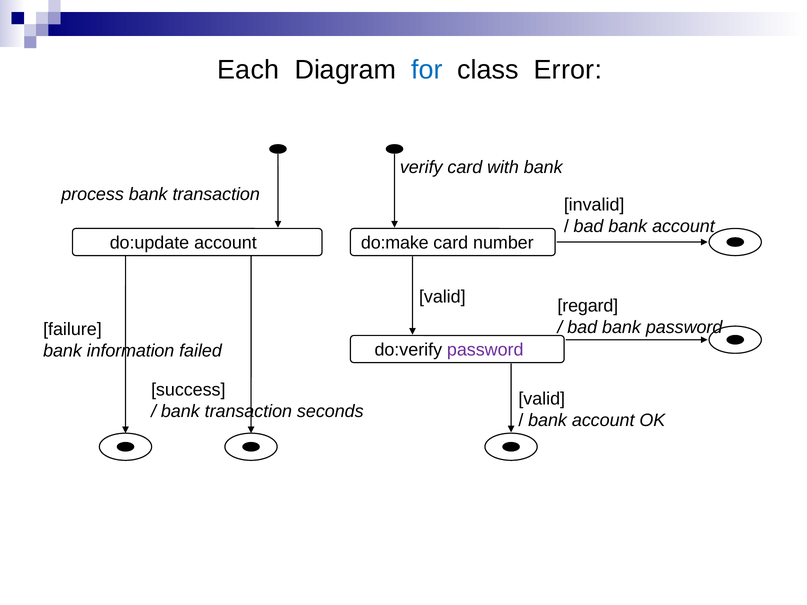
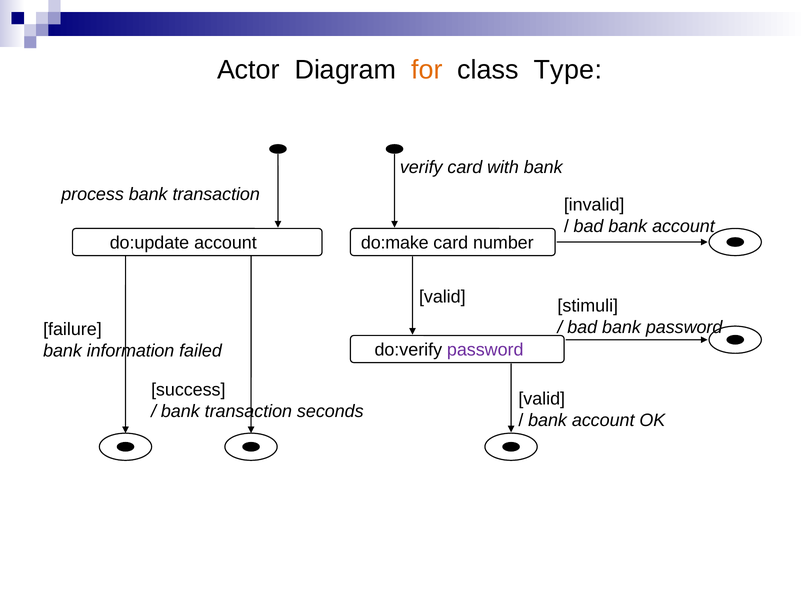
Each: Each -> Actor (248, 70)
for colour: blue -> orange (427, 70)
Error: Error -> Type (568, 70)
regard: regard -> stimuli (588, 306)
